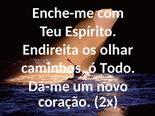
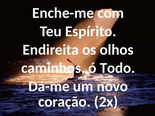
olhar: olhar -> olhos (117, 50)
